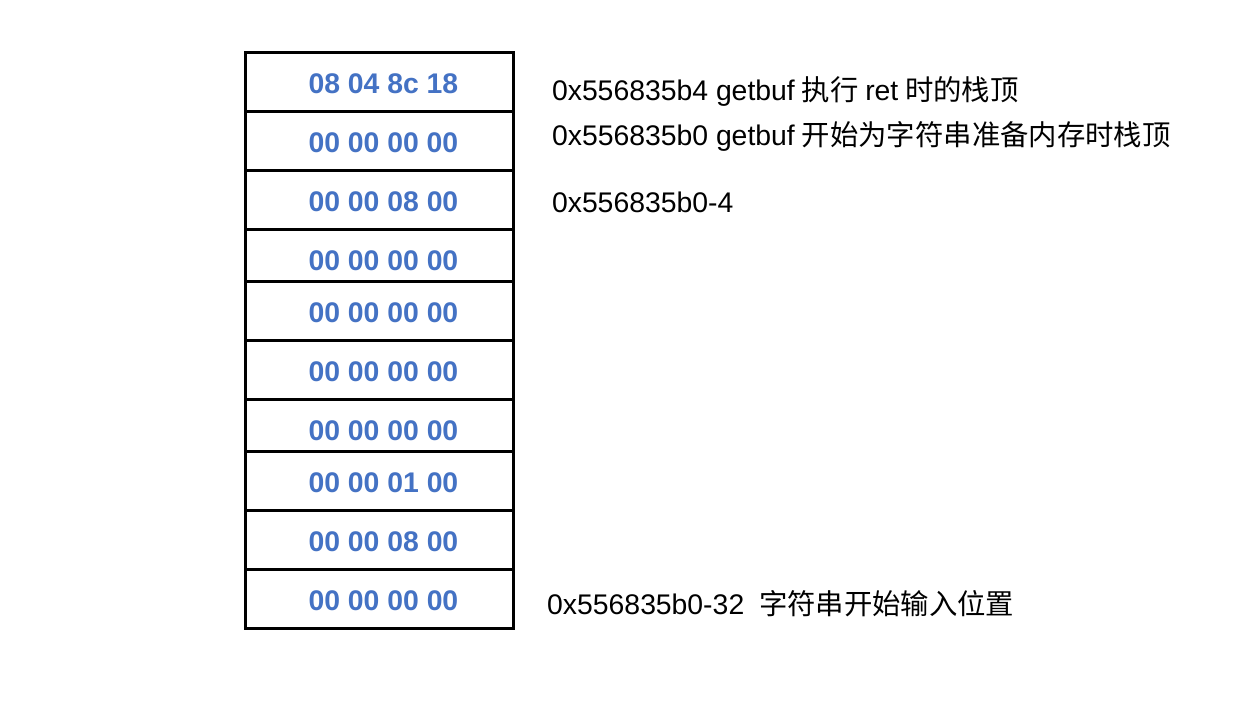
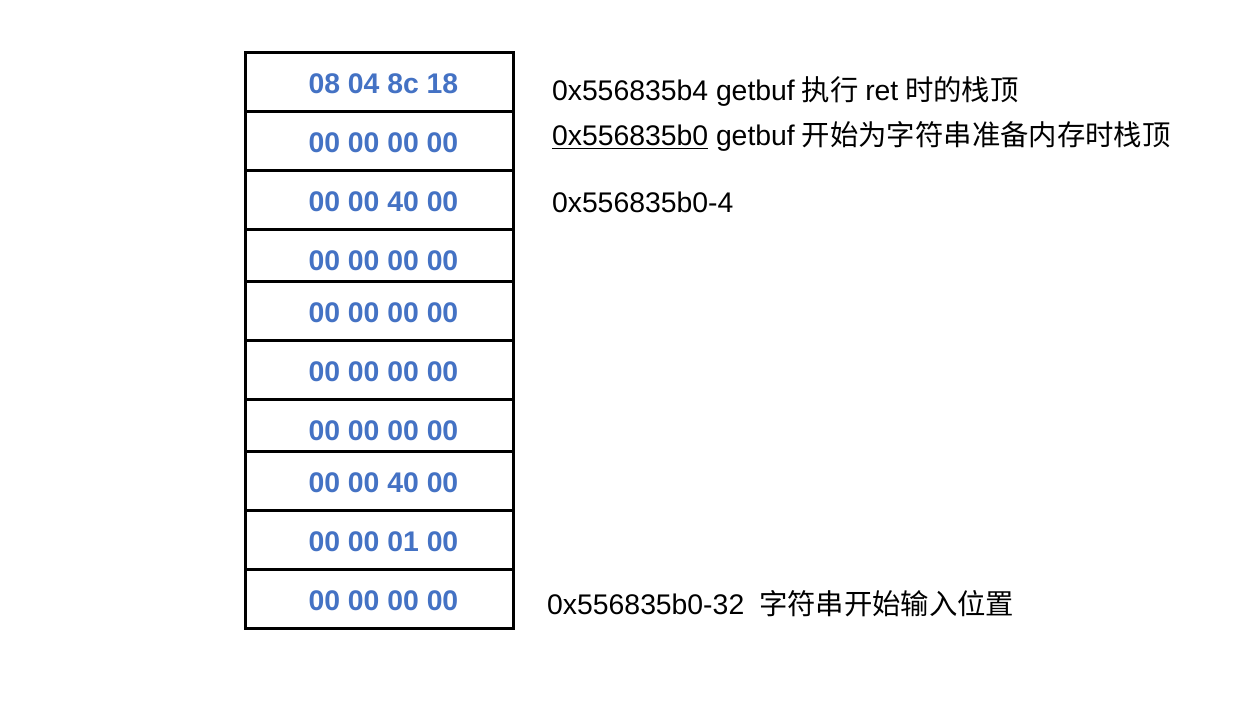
0x556835b0 underline: none -> present (630, 136)
08: 08 -> 40 (403, 202)
01: 01 -> 40 (403, 483)
08: 08 -> 01 (403, 542)
